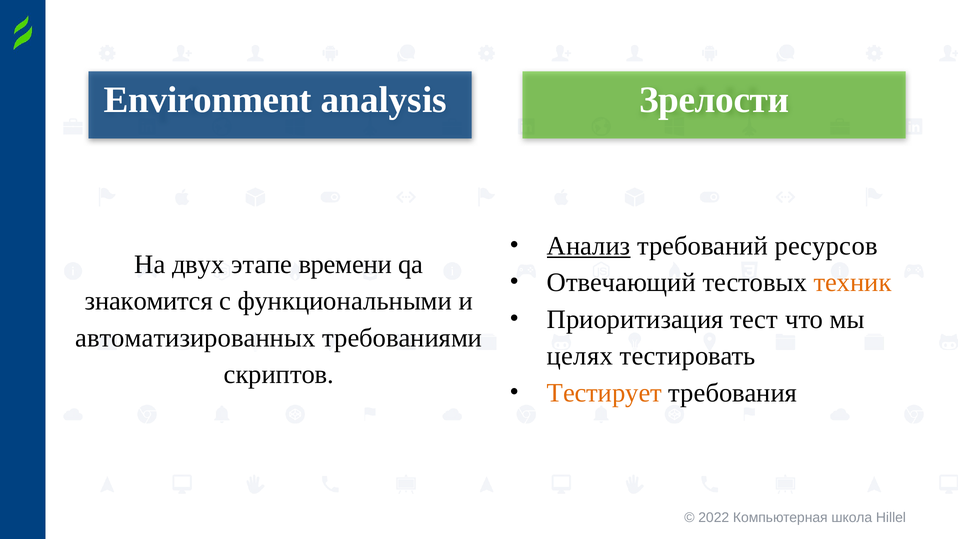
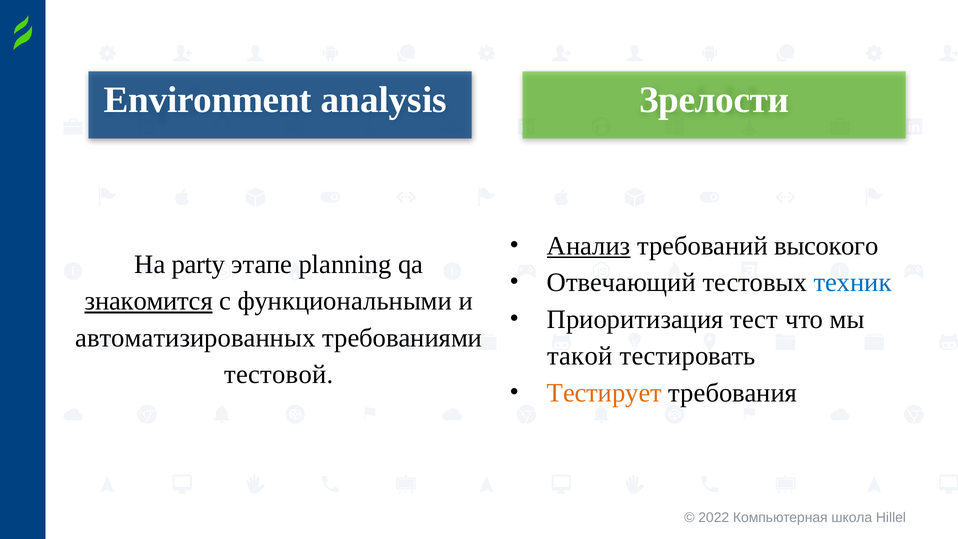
ресурсов: ресурсов -> высокого (826, 246)
двух: двух -> party (198, 264)
времени: времени -> planning (345, 264)
техник colour: orange -> blue (853, 283)
знакомится underline: none -> present (149, 301)
целях: целях -> такой (580, 356)
скриптов: скриптов -> тестовой (279, 374)
